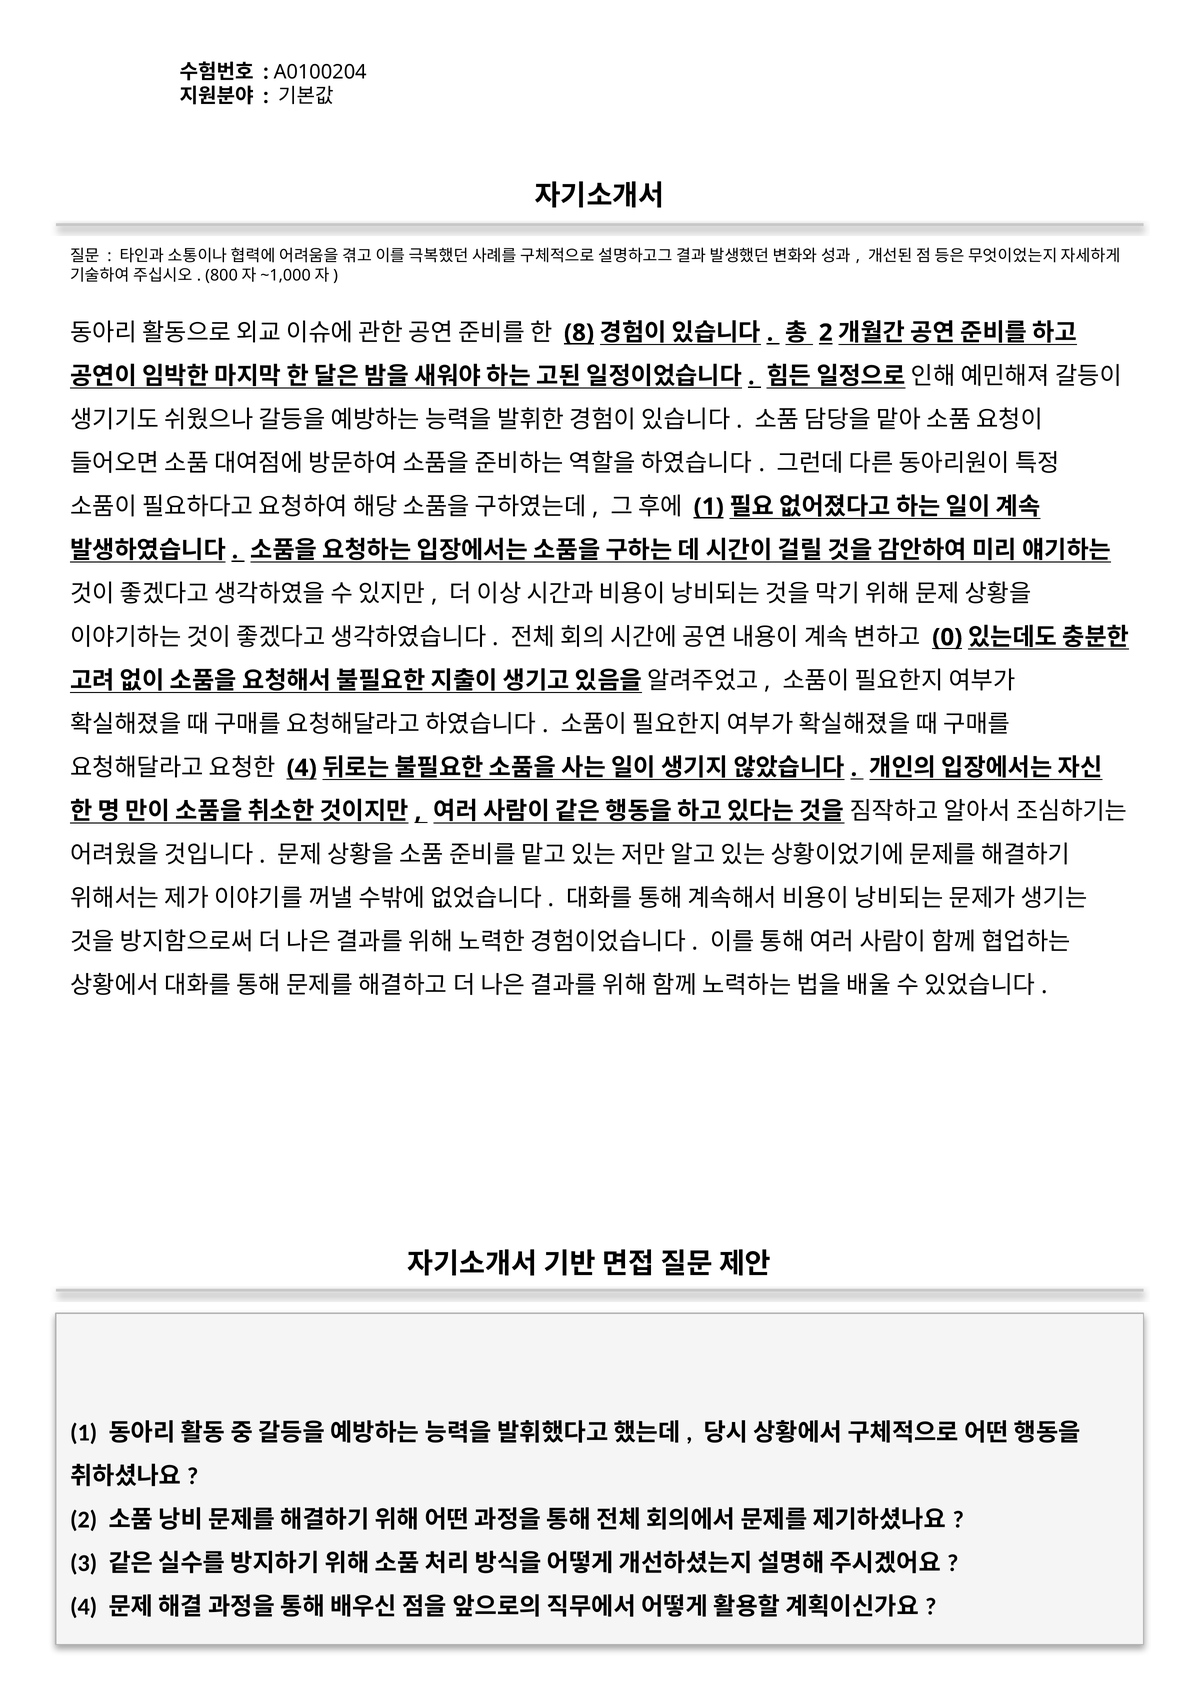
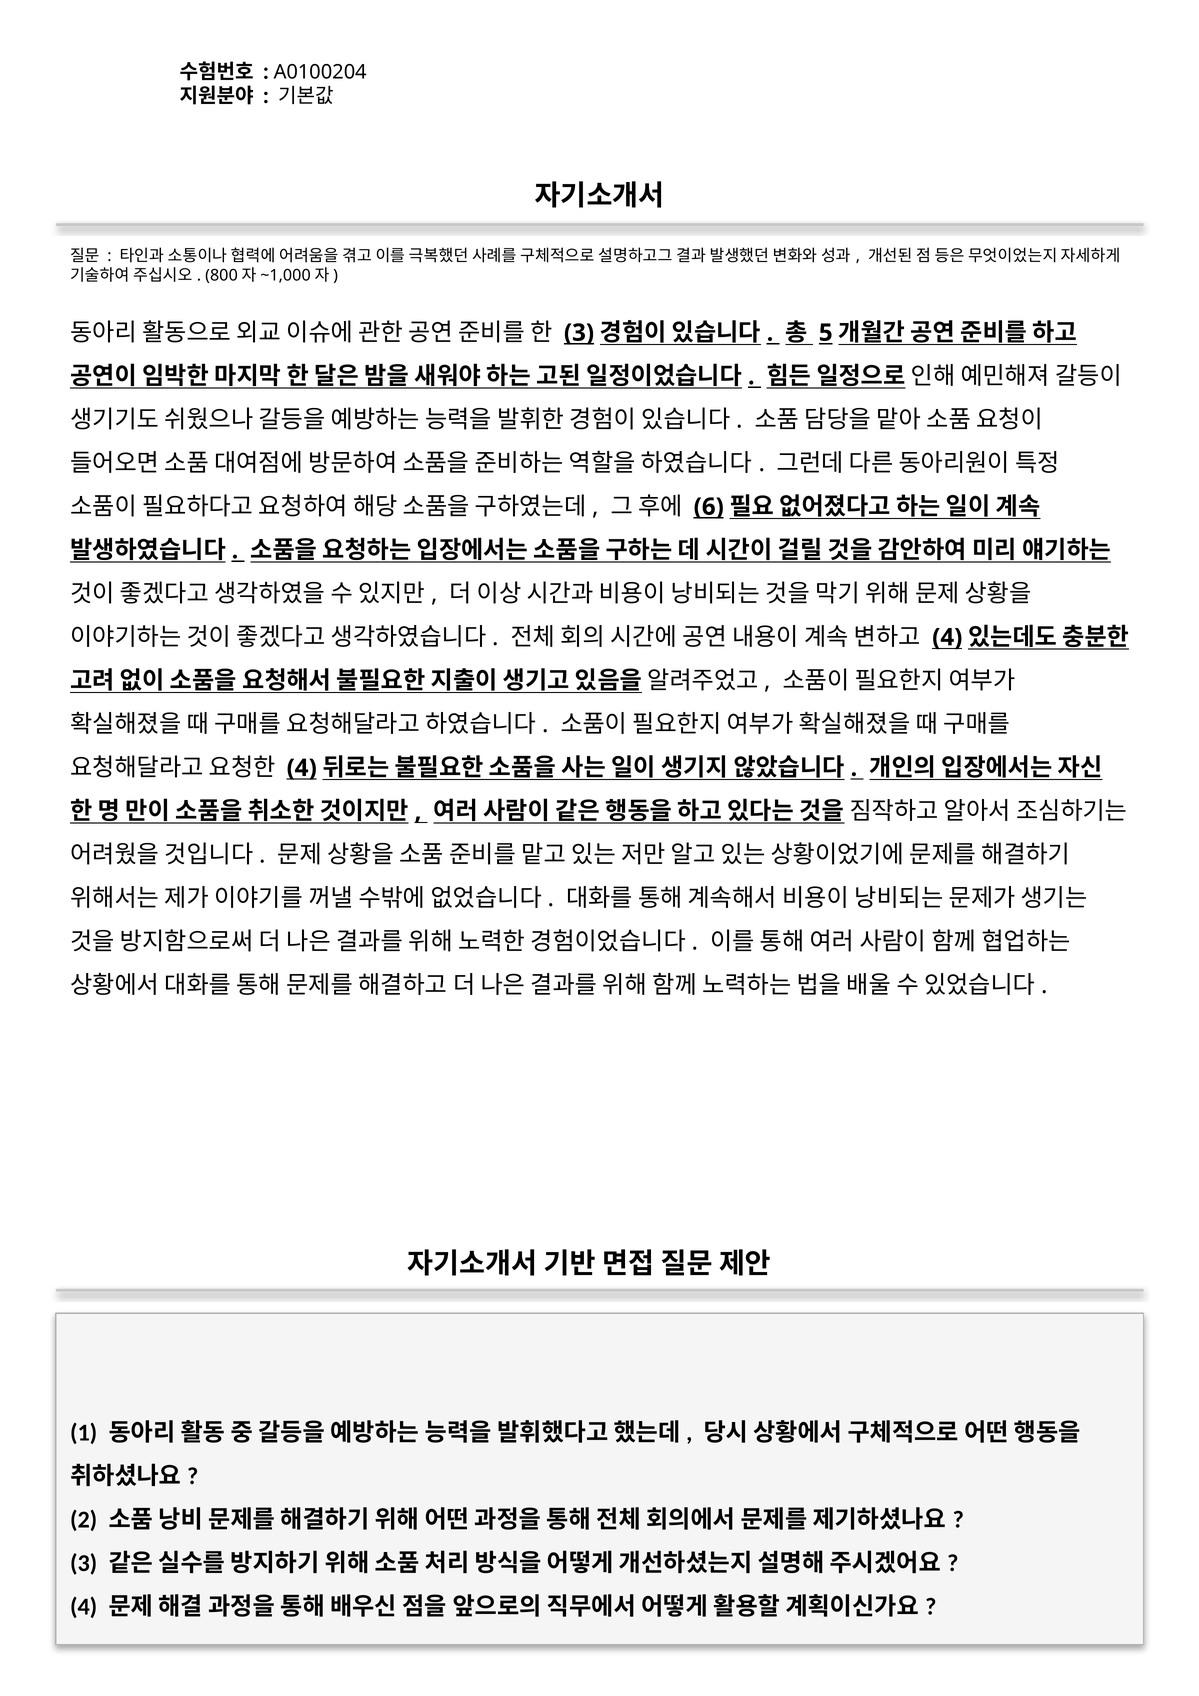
8: 8 -> 3 (579, 333)
2: 2 -> 5 (826, 333)
1: 1 -> 6 (709, 507)
0: 0 -> 4 (947, 637)
